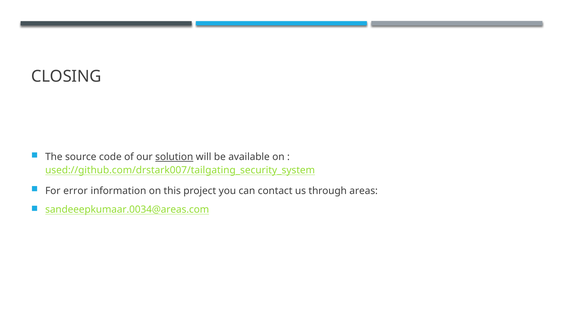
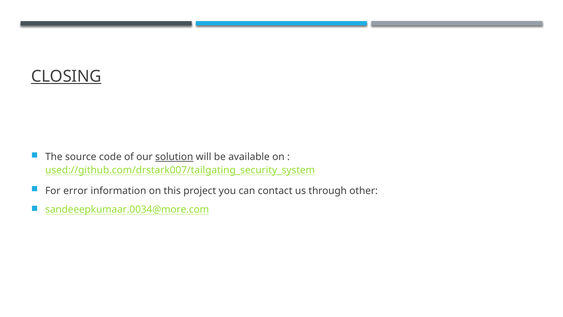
CLOSING underline: none -> present (66, 76)
areas: areas -> other (364, 191)
sandeeepkumaar.0034@areas.com: sandeeepkumaar.0034@areas.com -> sandeeepkumaar.0034@more.com (127, 209)
